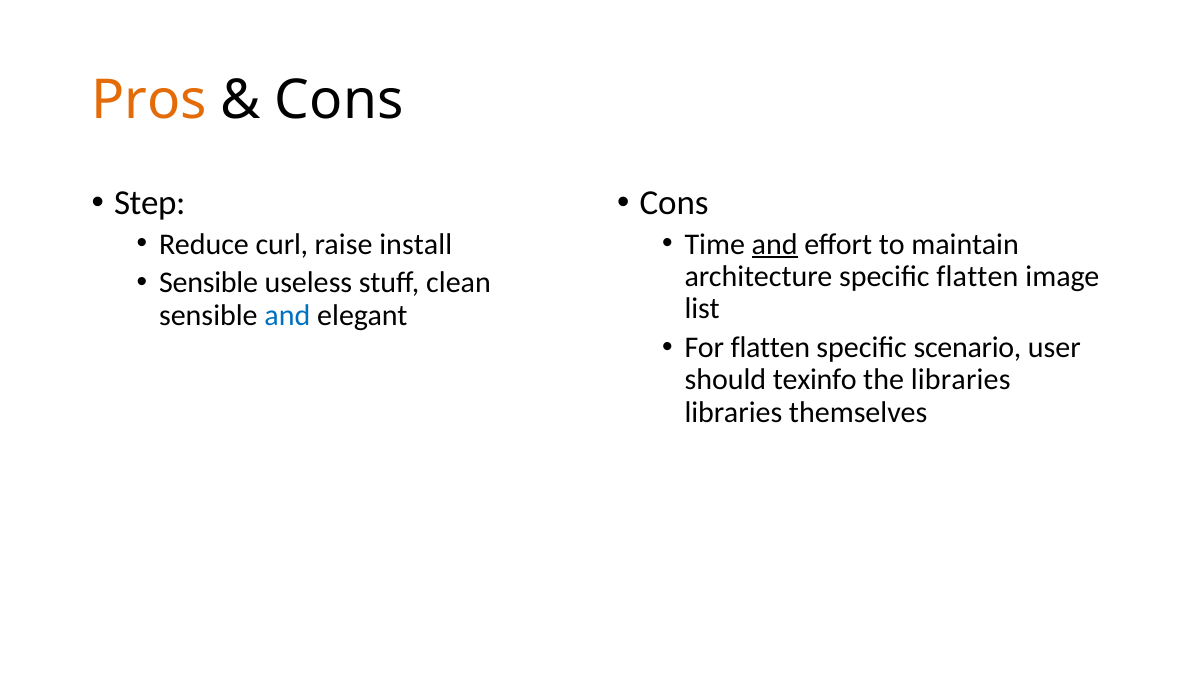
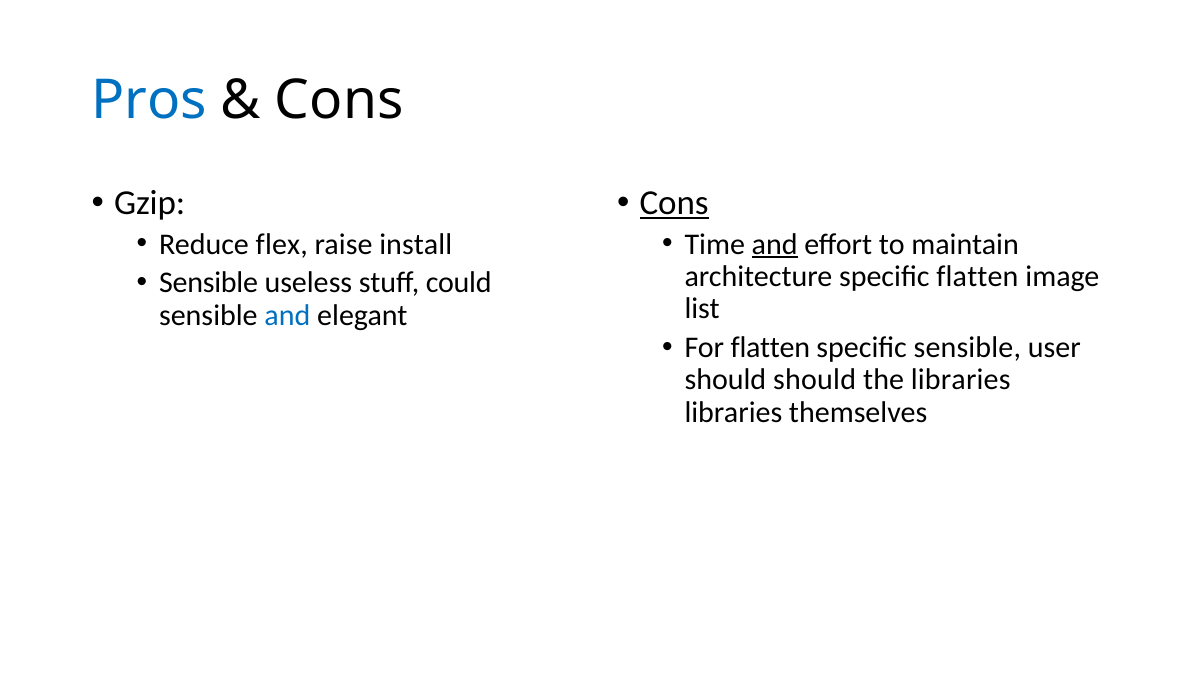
Pros colour: orange -> blue (149, 101)
Step: Step -> Gzip (150, 203)
Cons underline: none -> present (674, 203)
curl: curl -> flex (282, 244)
clean: clean -> could (459, 283)
specific scenario: scenario -> sensible (967, 348)
should texinfo: texinfo -> should (815, 380)
